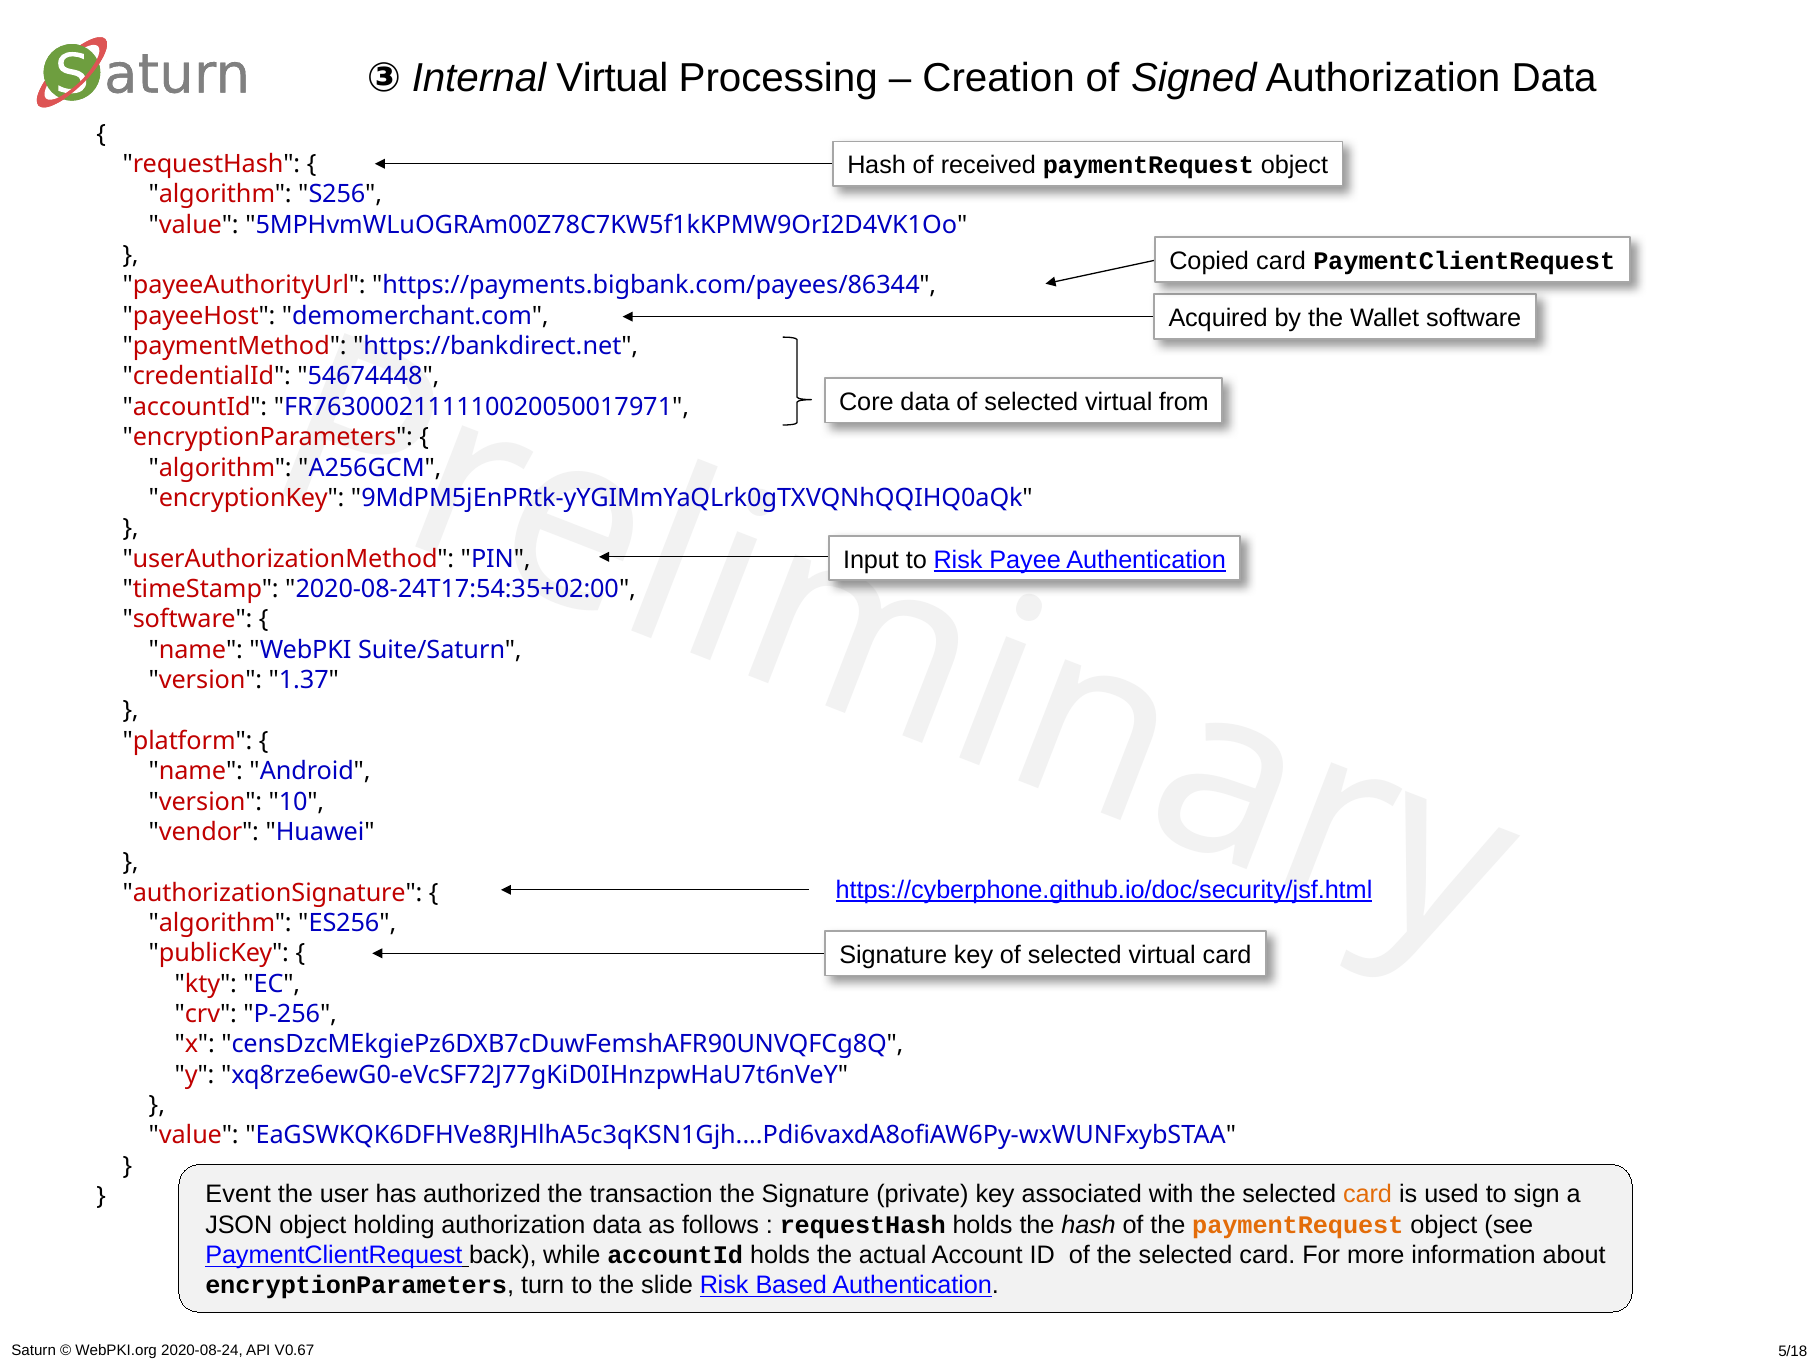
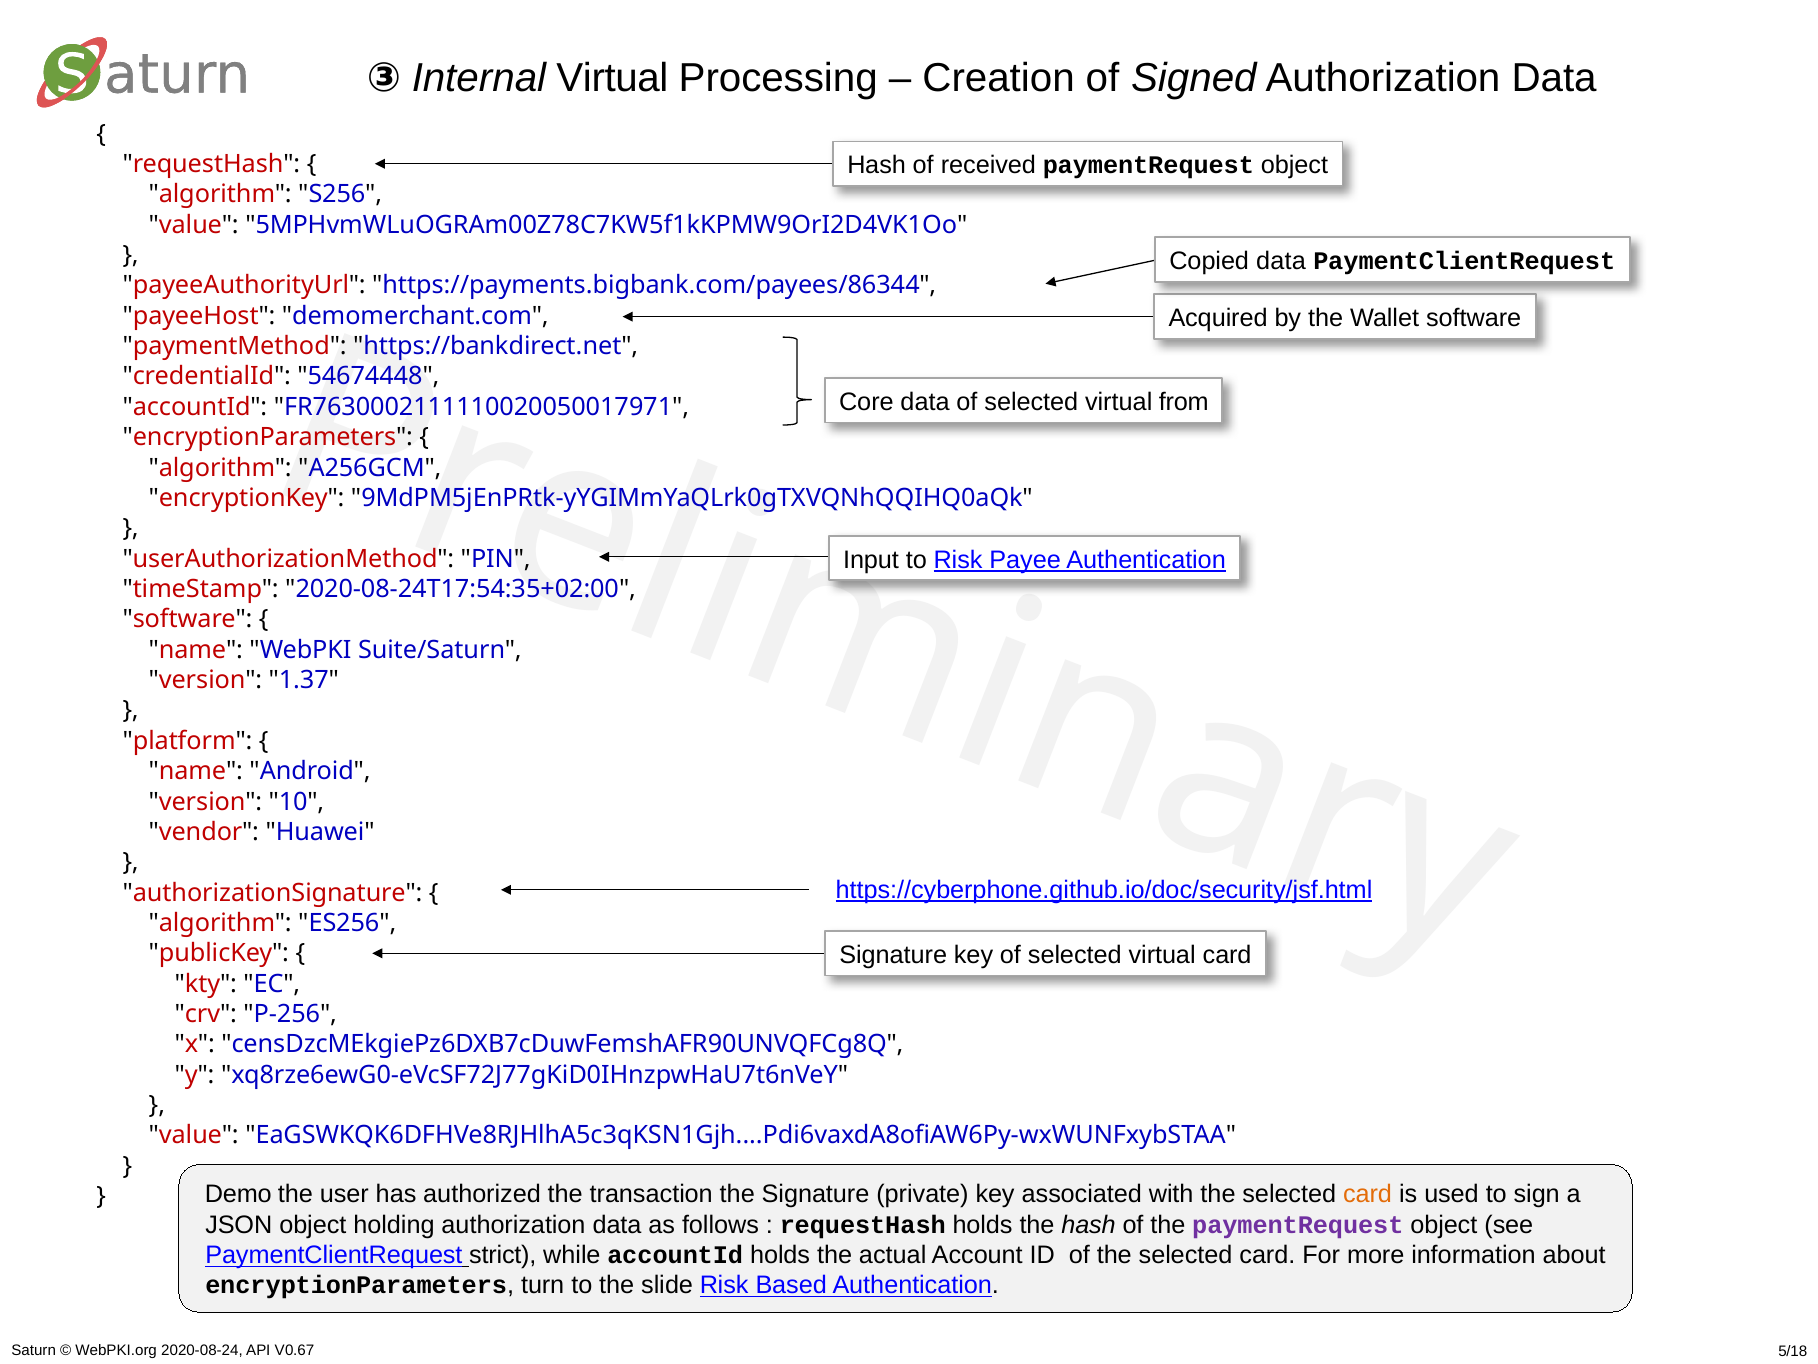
Copied card: card -> data (1281, 261)
Event: Event -> Demo (238, 1194)
paymentRequest colour: orange -> purple (1298, 1224)
back: back -> strict (503, 1255)
